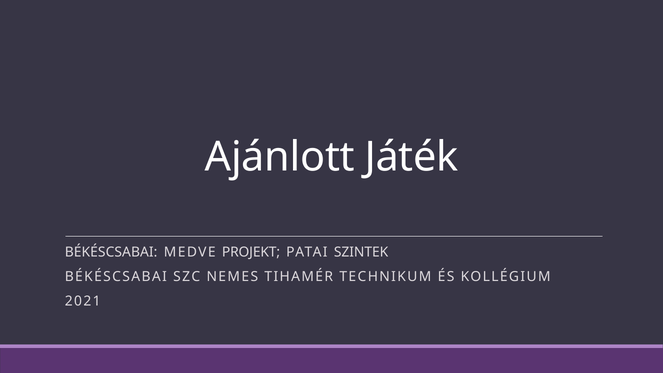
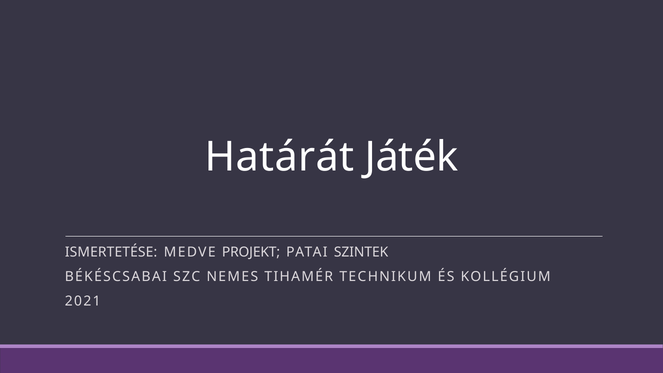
Ajánlott: Ajánlott -> Határát (279, 157)
BÉKÉSCSABAI: BÉKÉSCSABAI -> ISMERTETÉSE (111, 252)
